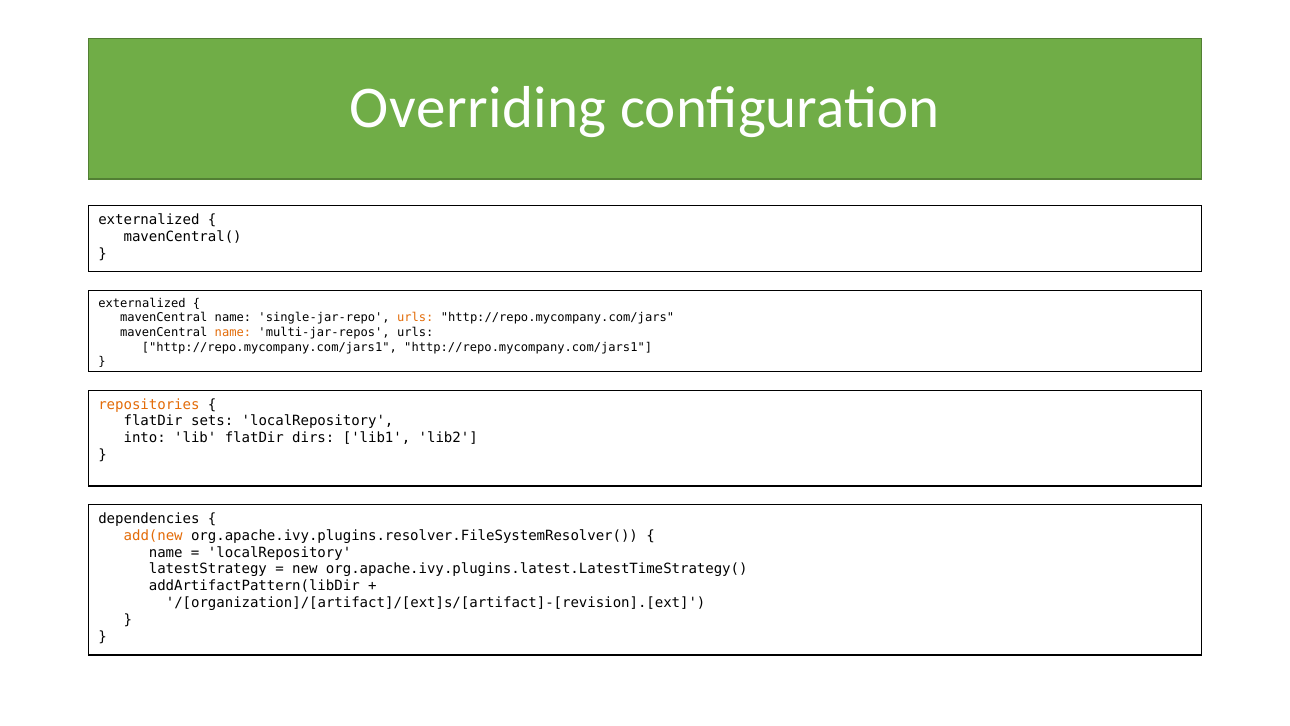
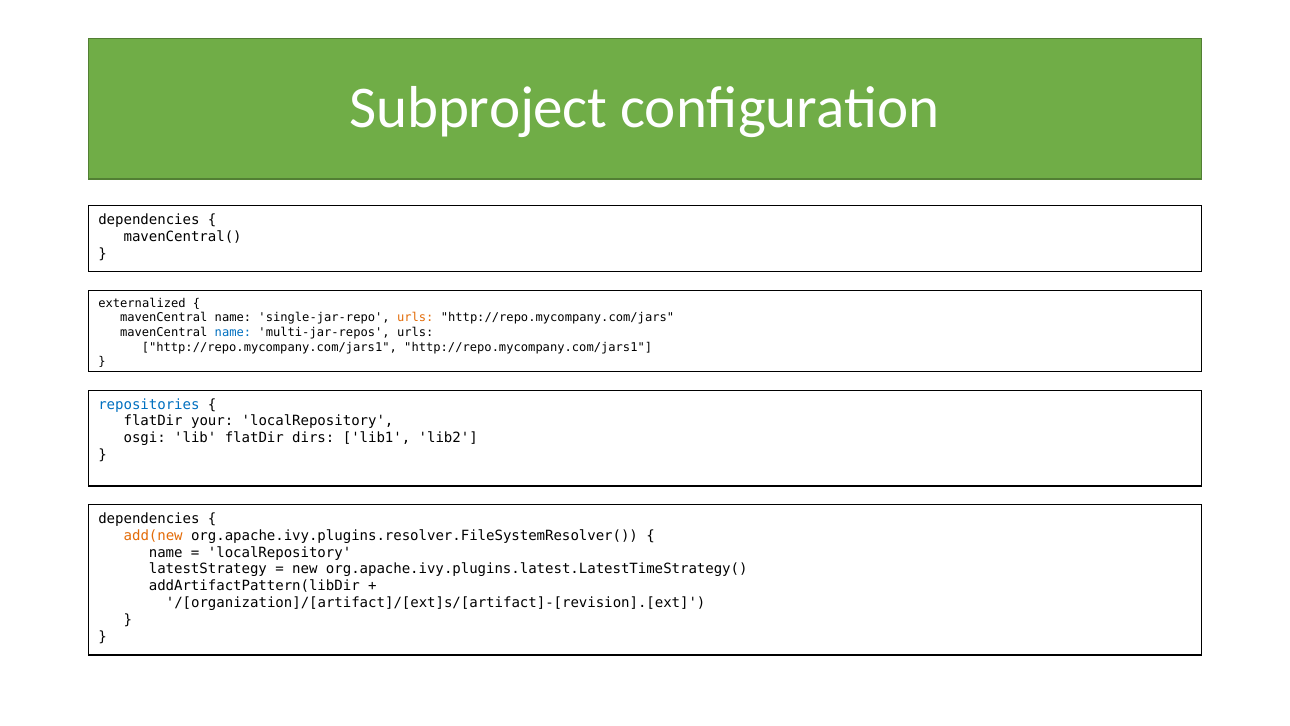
Overriding: Overriding -> Subproject (479, 108)
externalized: externalized -> dependencies (149, 220)
name colour: orange -> blue (233, 332)
repositories colour: orange -> blue (149, 404)
sets: sets -> your (212, 421)
into: into -> osgi (145, 438)
